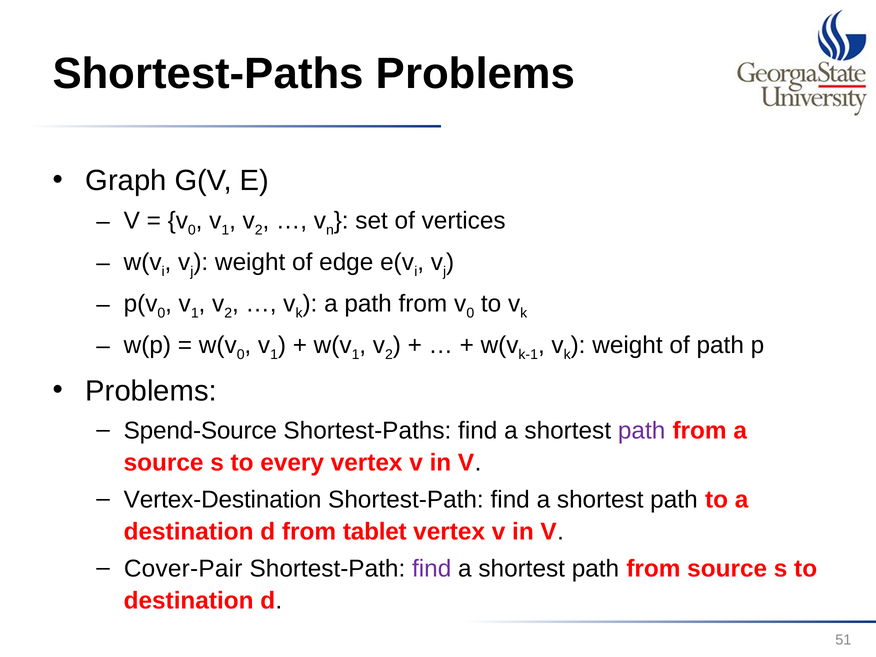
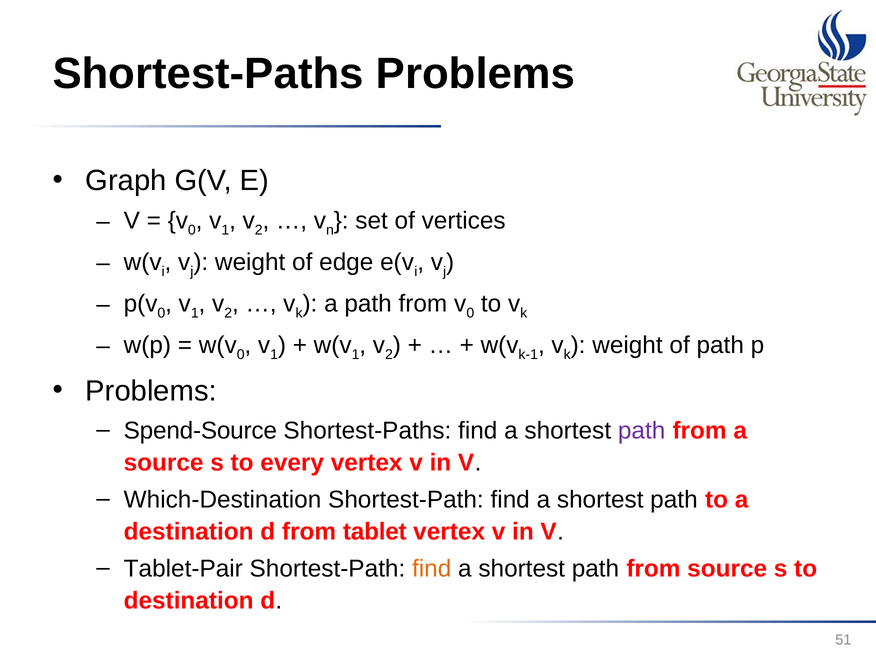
Vertex-Destination: Vertex-Destination -> Which-Destination (223, 500)
Cover-Pair: Cover-Pair -> Tablet-Pair (183, 569)
find colour: purple -> orange (432, 569)
